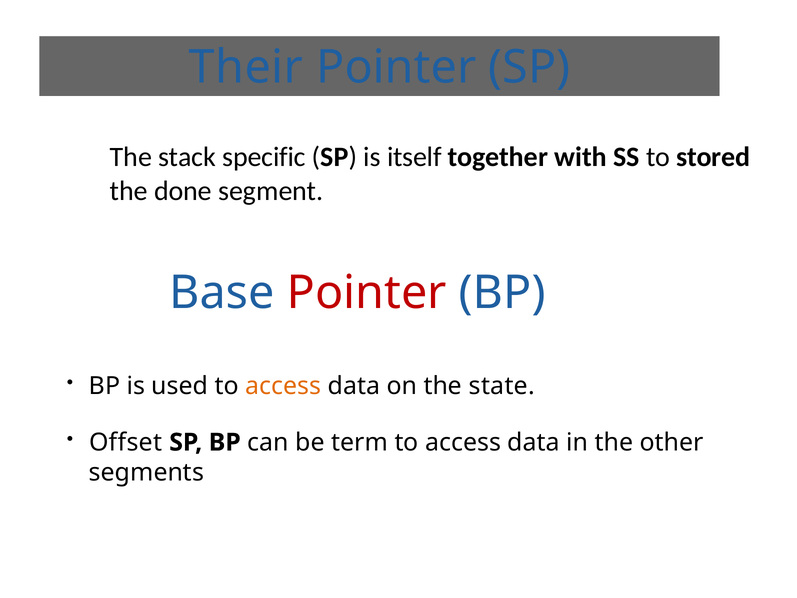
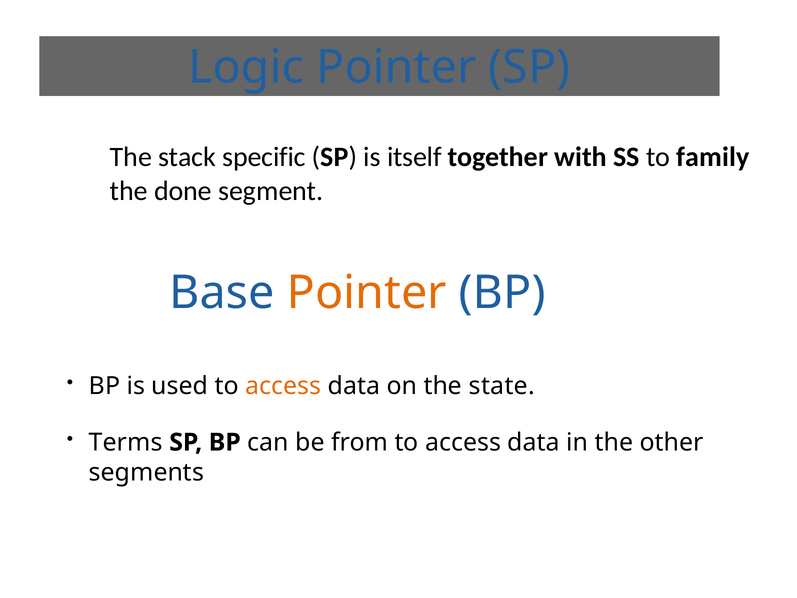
Their: Their -> Logic (246, 67)
stored: stored -> family (713, 157)
Pointer colour: red -> orange (367, 293)
Offset: Offset -> Terms (126, 442)
term: term -> from (360, 442)
